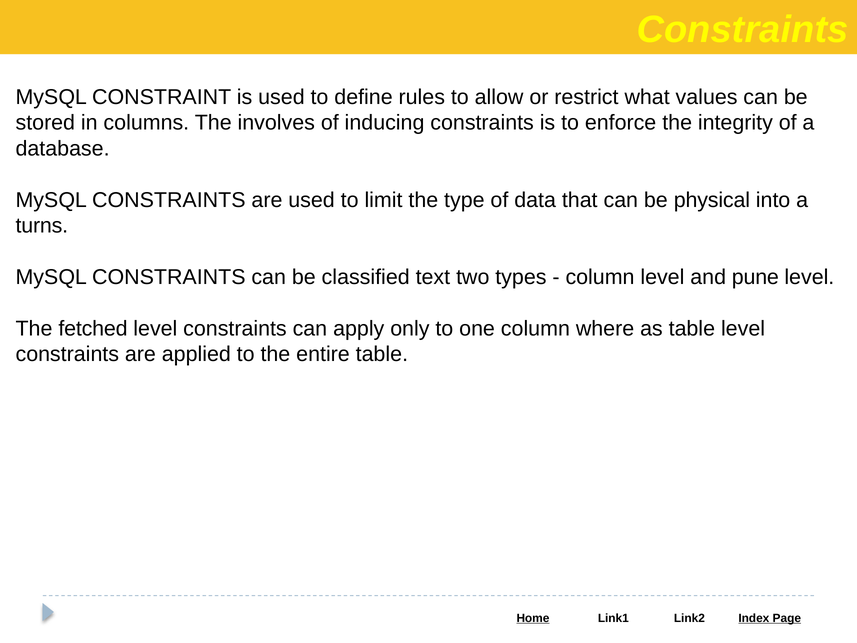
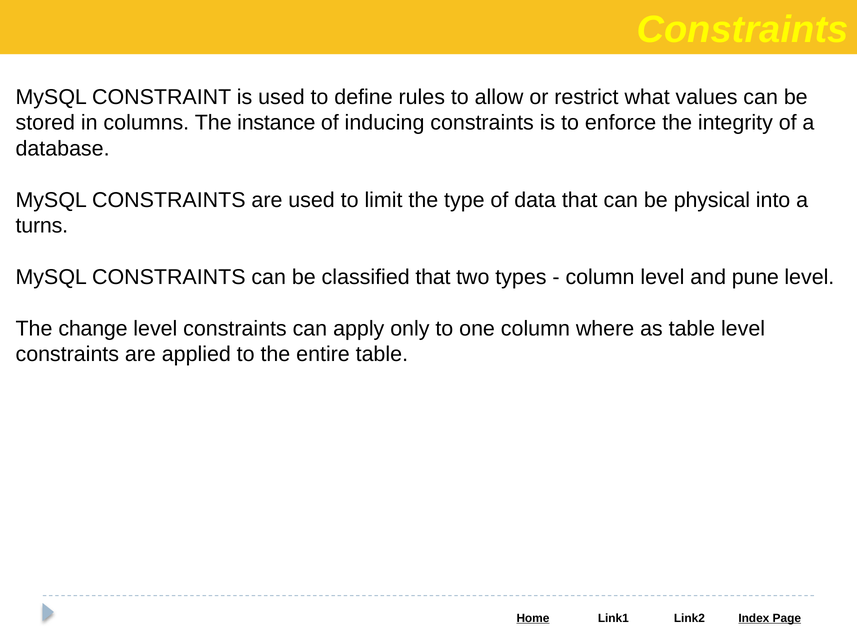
involves: involves -> instance (276, 123)
classified text: text -> that (433, 277)
fetched: fetched -> change (93, 328)
